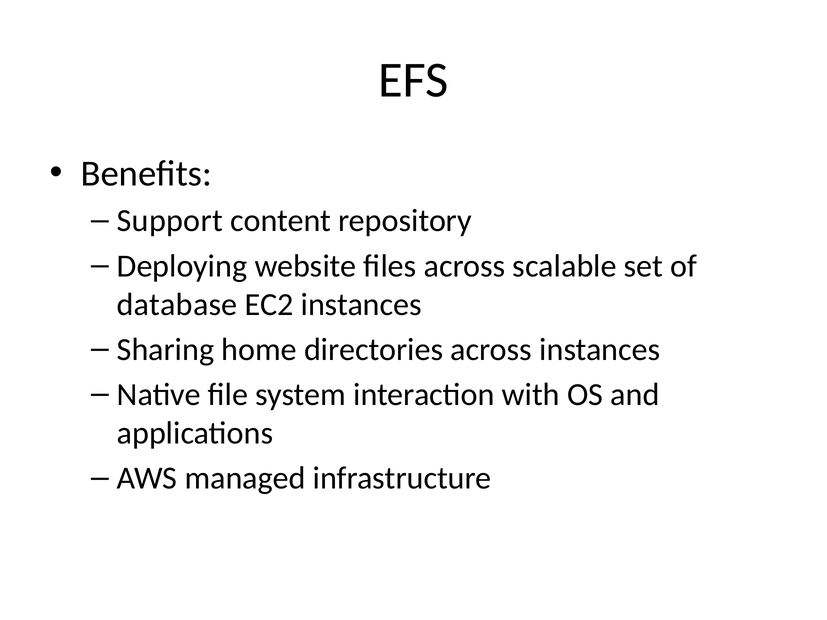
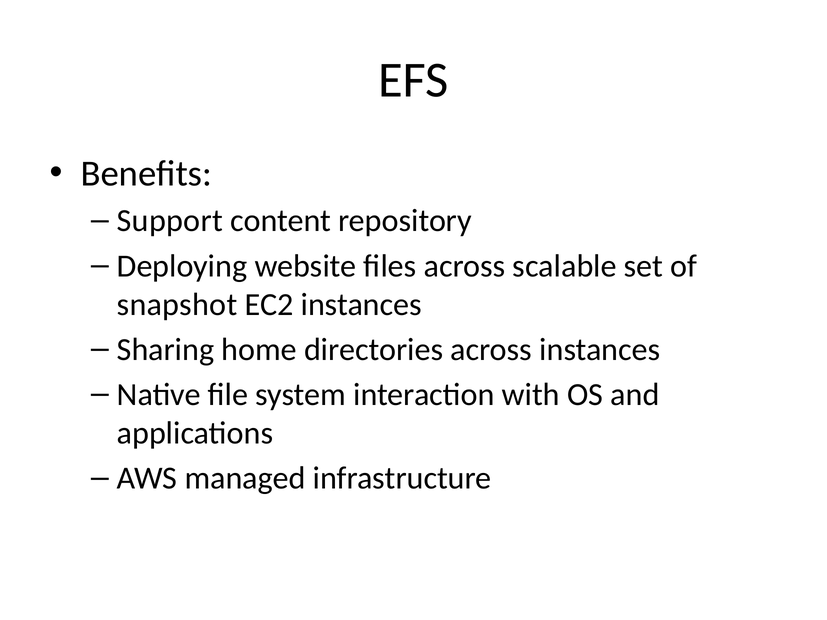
database: database -> snapshot (177, 305)
